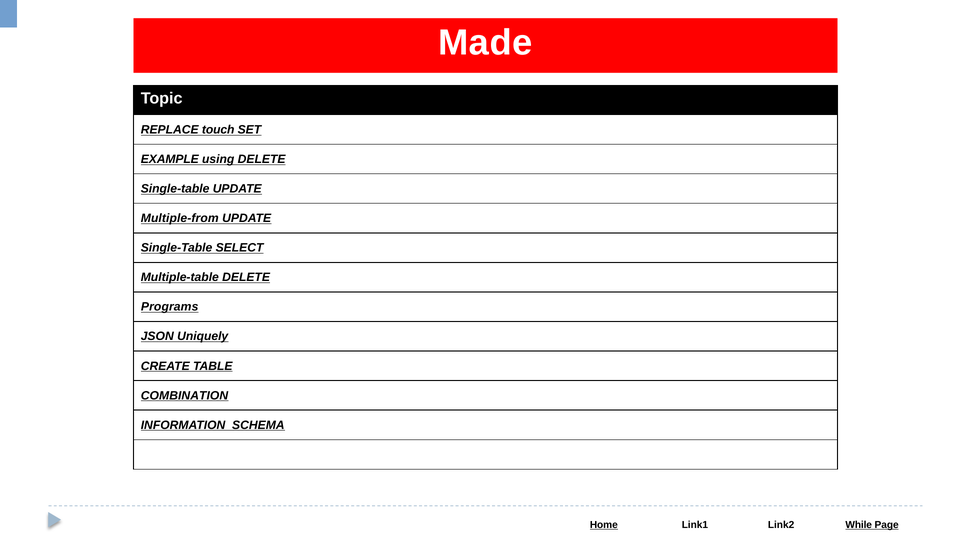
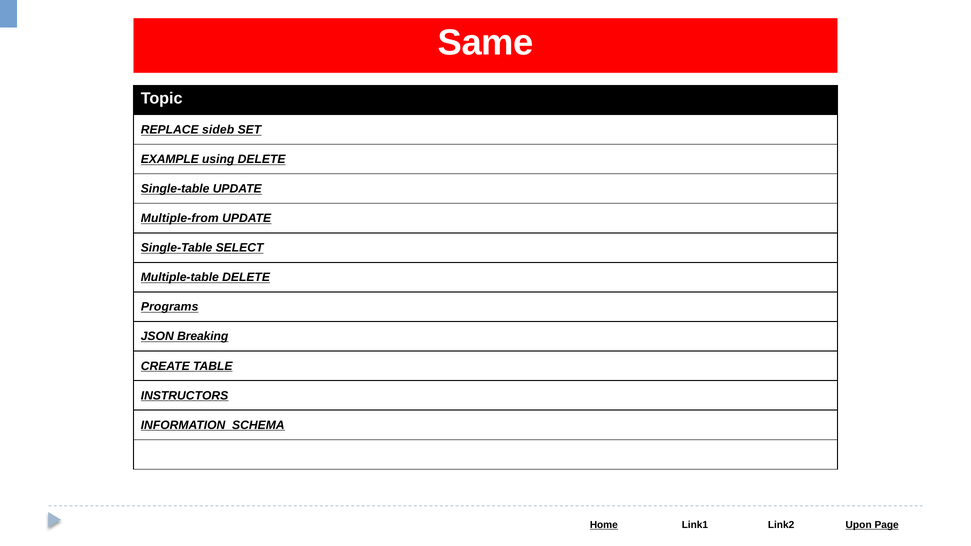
Made: Made -> Same (486, 43)
touch: touch -> sideb (218, 130)
Uniquely: Uniquely -> Breaking (203, 337)
COMBINATION: COMBINATION -> INSTRUCTORS (185, 396)
While: While -> Upon (859, 525)
